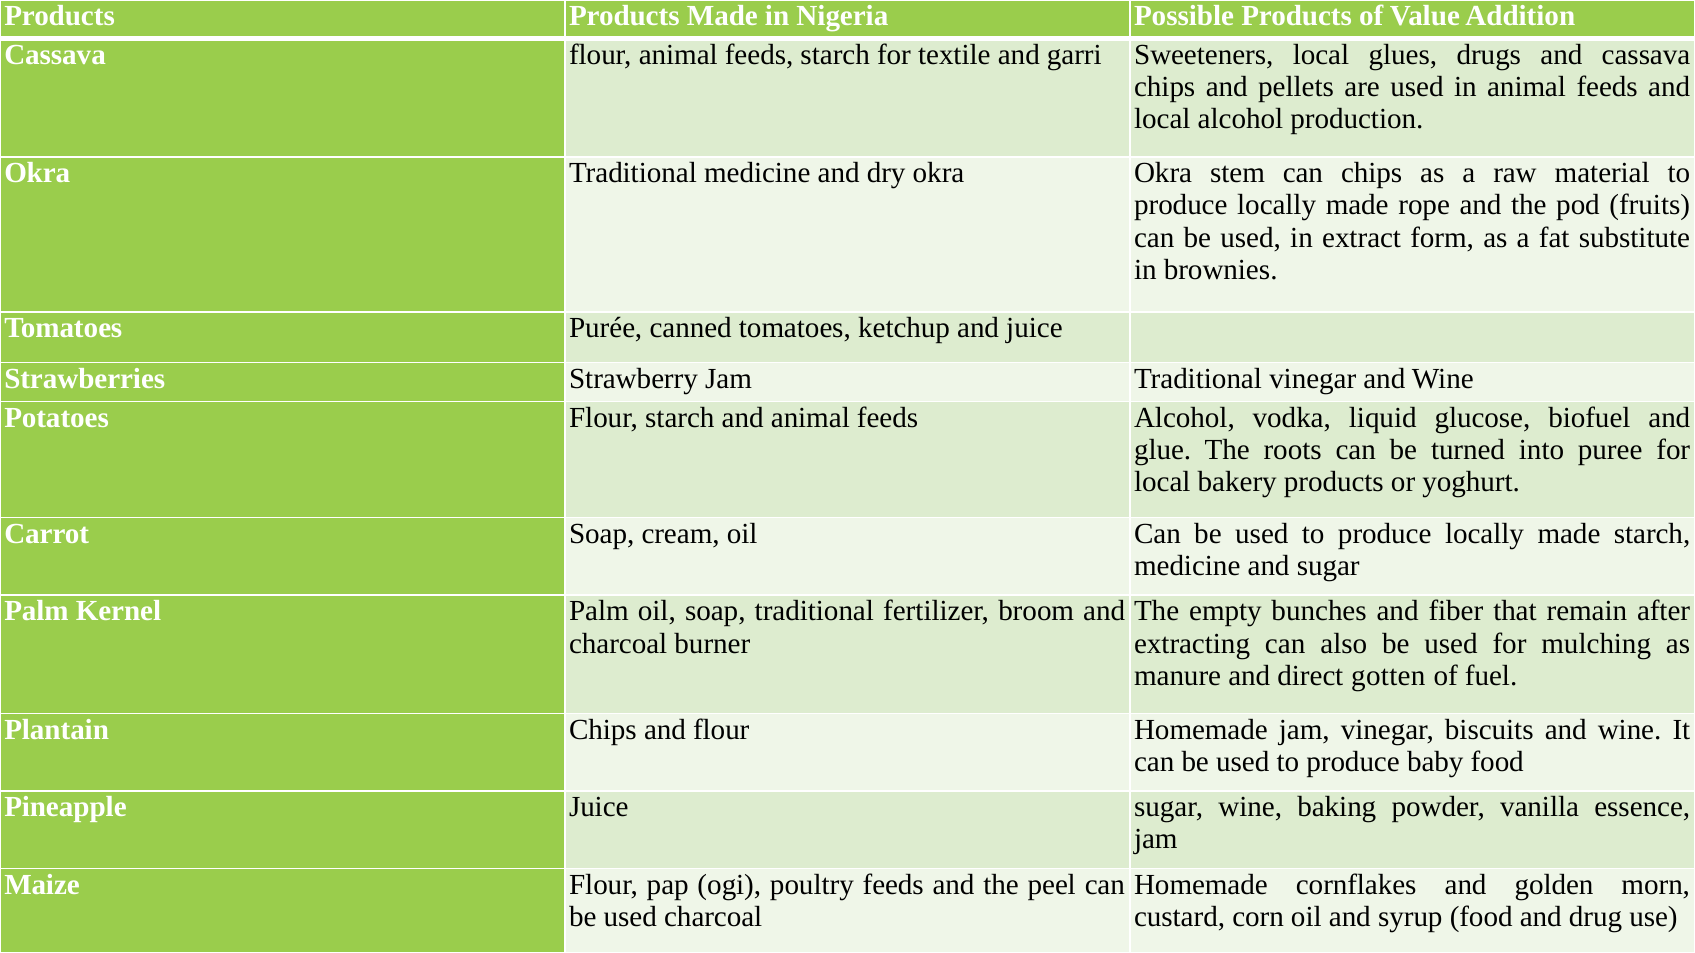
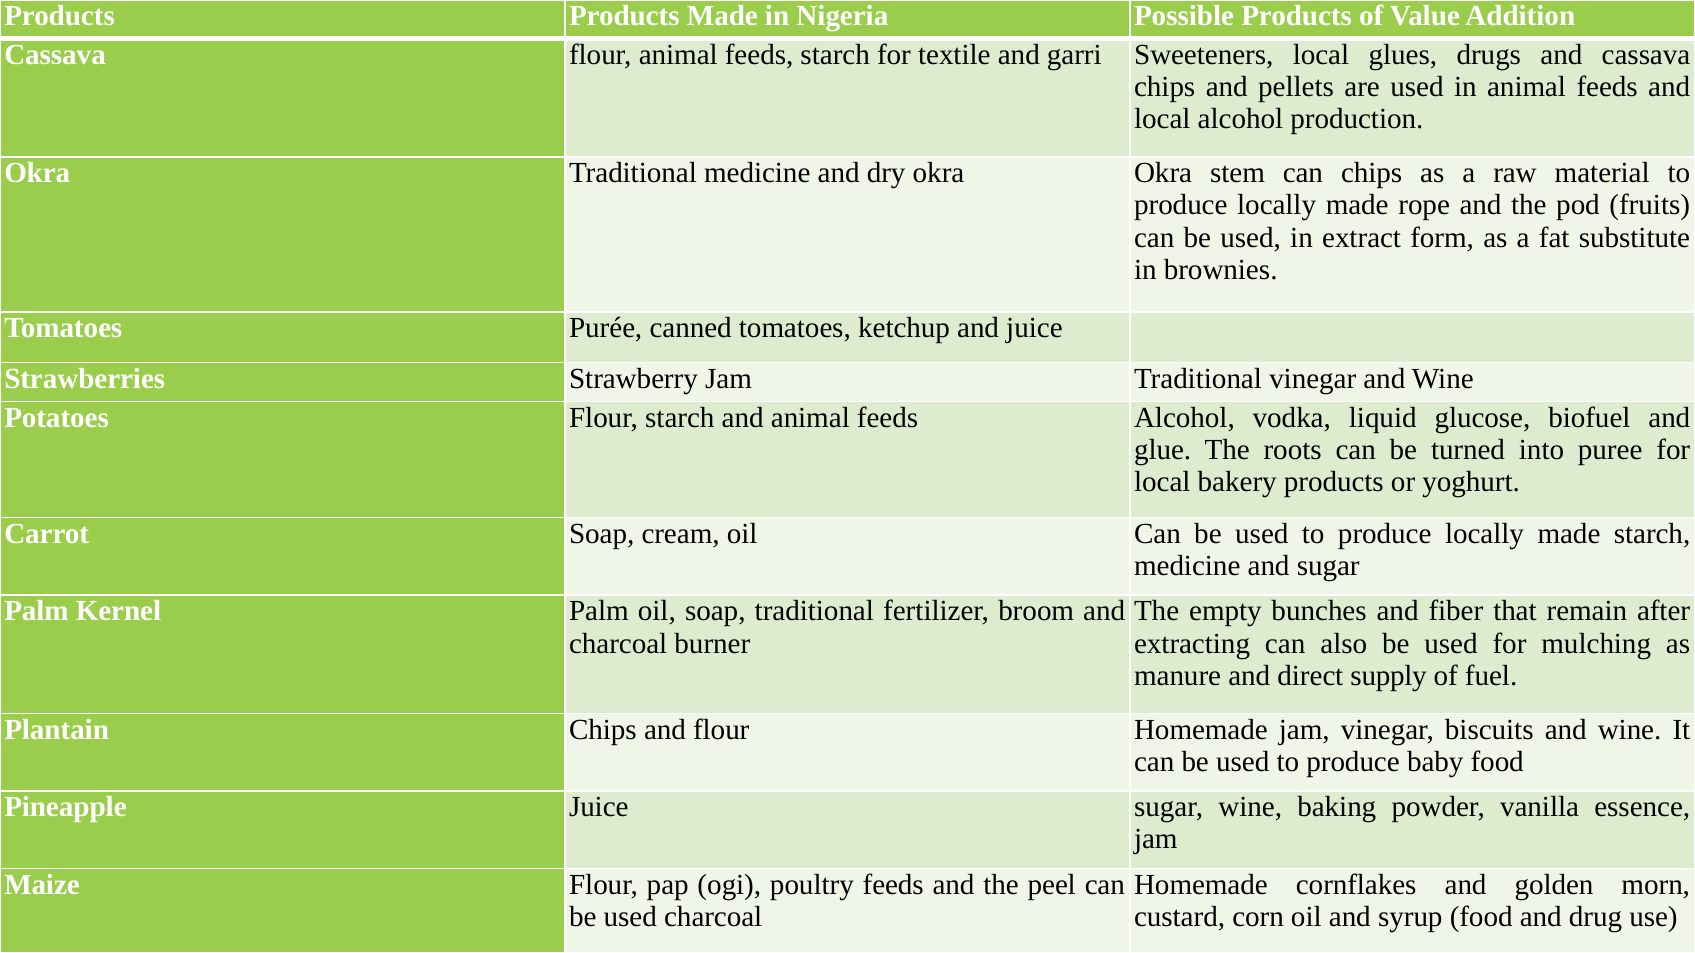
gotten: gotten -> supply (1389, 676)
